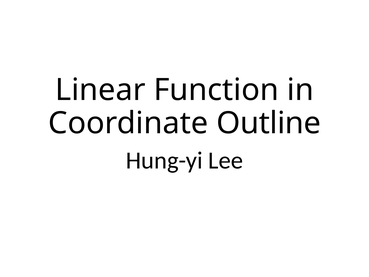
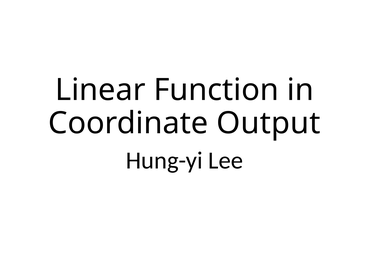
Outline: Outline -> Output (268, 123)
